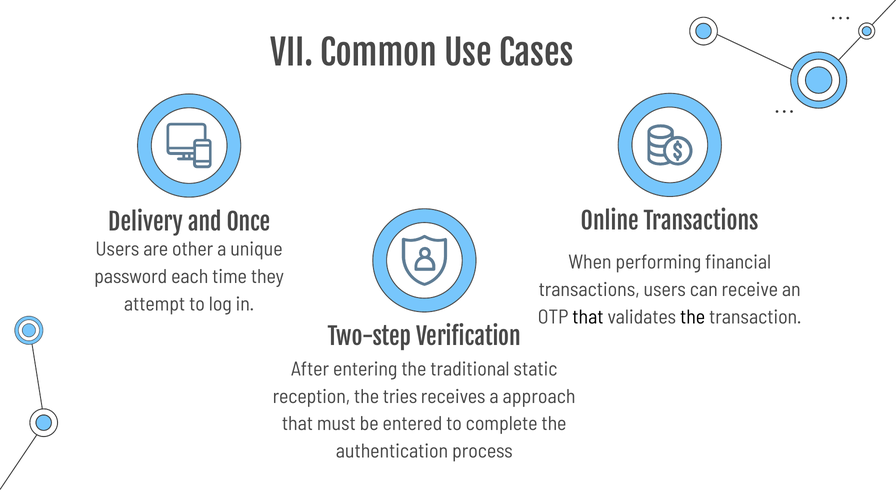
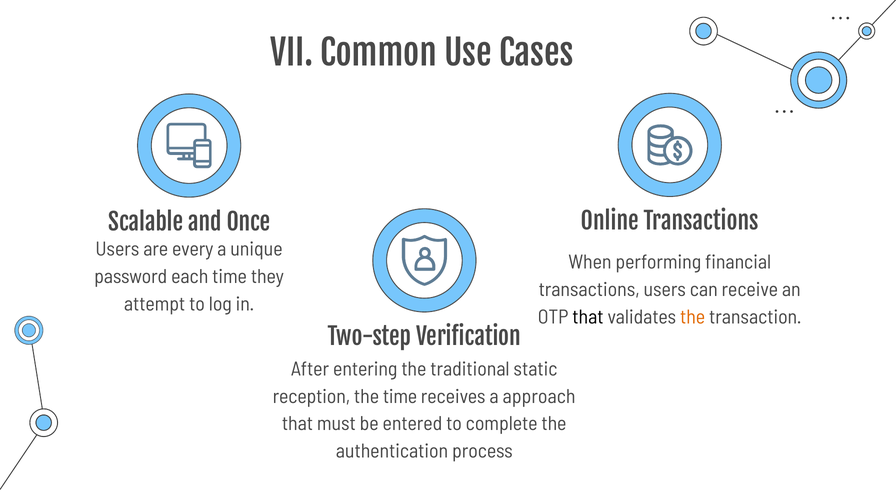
Delivery: Delivery -> Scalable (146, 223)
other: other -> every (193, 249)
the colour: black -> orange (693, 317)
the tries: tries -> time (400, 396)
